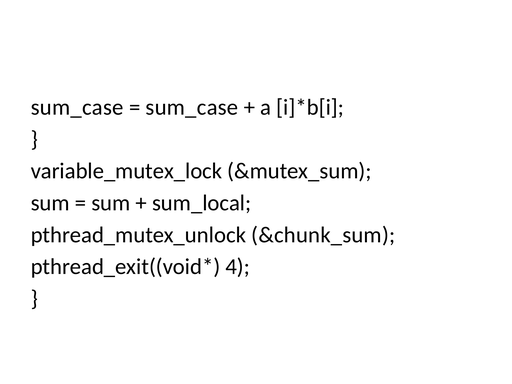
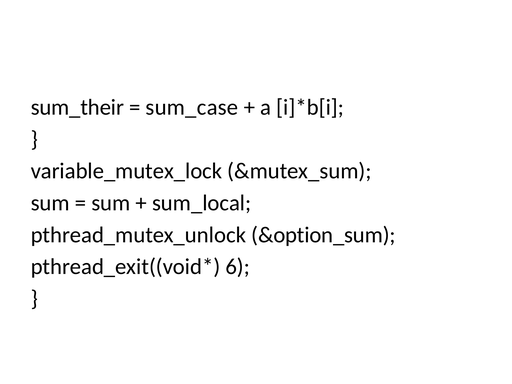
sum_case: sum_case -> sum_their (77, 107)
&chunk_sum: &chunk_sum -> &option_sum (323, 235)
4: 4 -> 6 (238, 267)
